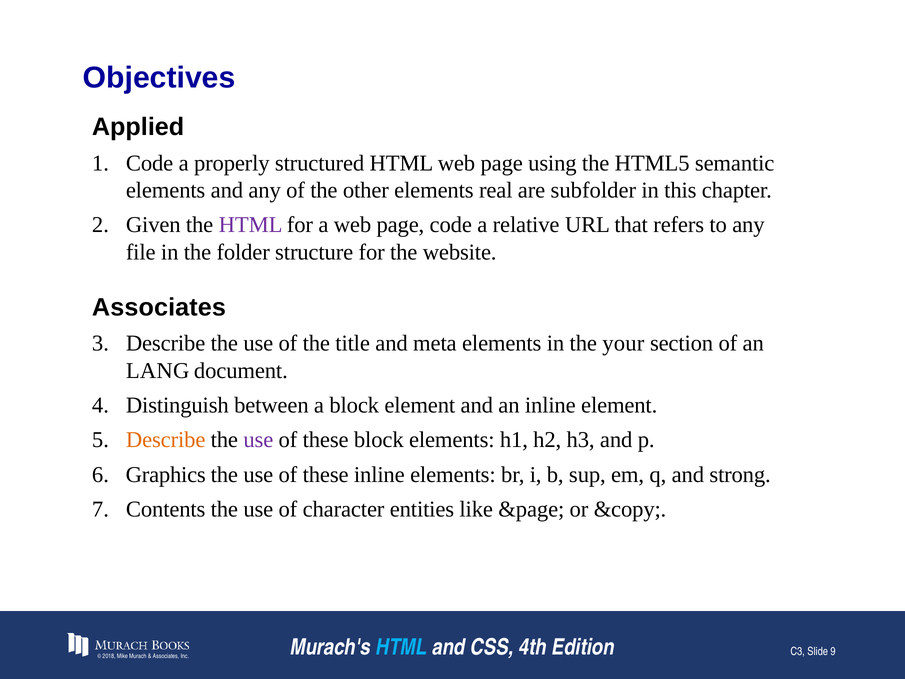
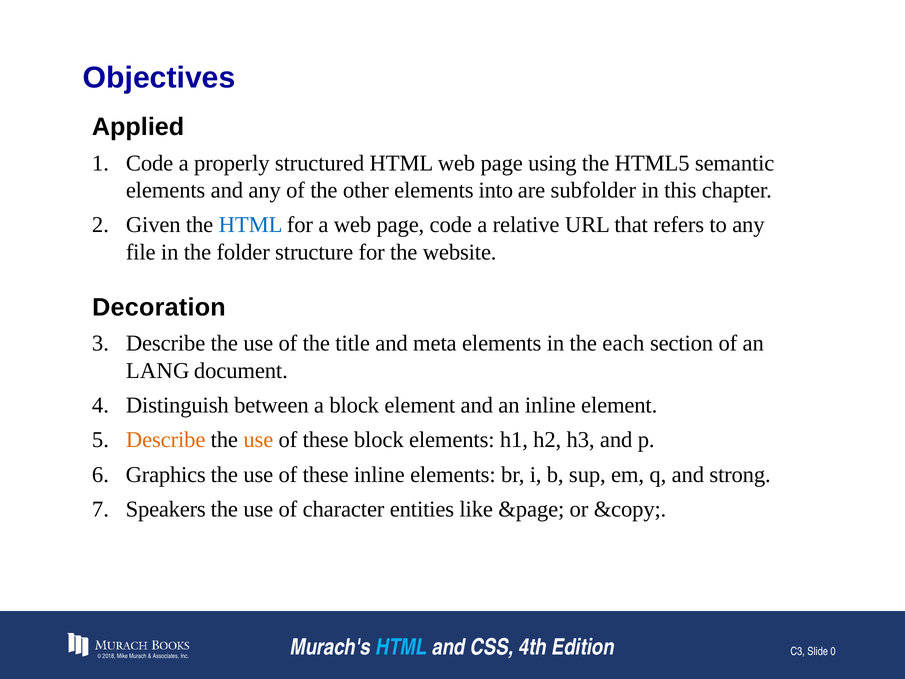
real: real -> into (496, 190)
HTML colour: purple -> blue (251, 225)
Associates: Associates -> Decoration (159, 307)
your: your -> each (623, 343)
use colour: purple -> orange (258, 440)
Contents: Contents -> Speakers (166, 509)
9: 9 -> 0 (833, 651)
